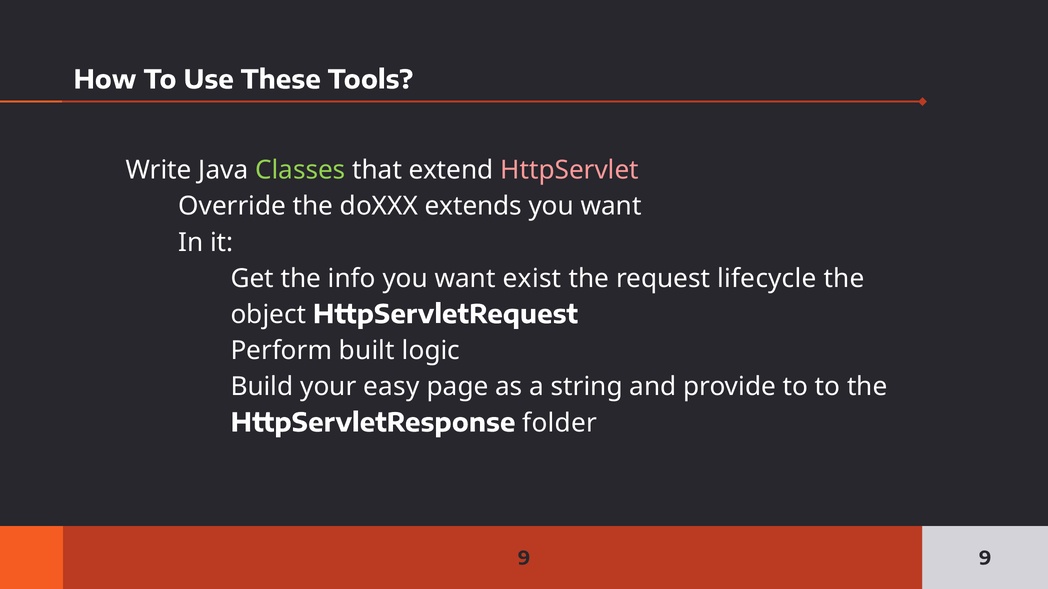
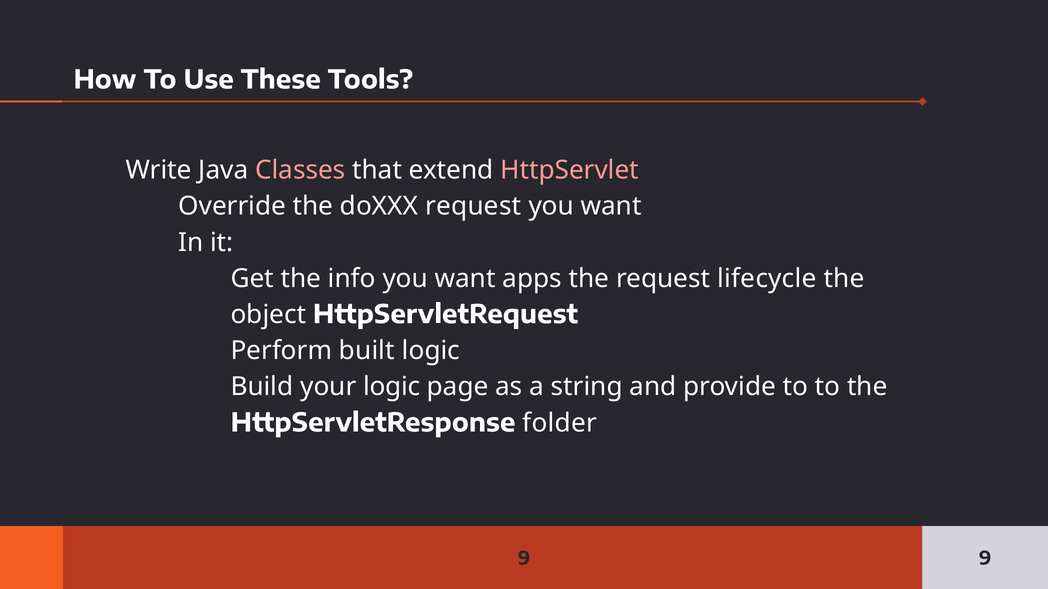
Classes colour: light green -> pink (300, 170)
doXXX extends: extends -> request (473, 206)
exist: exist -> apps (532, 279)
your easy: easy -> logic (392, 387)
